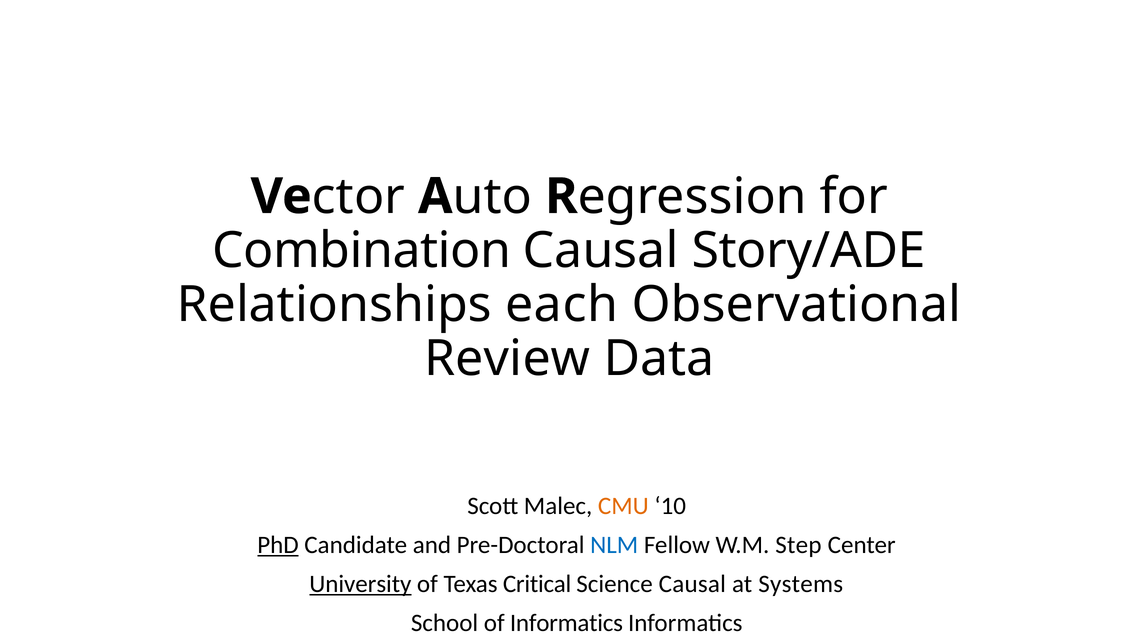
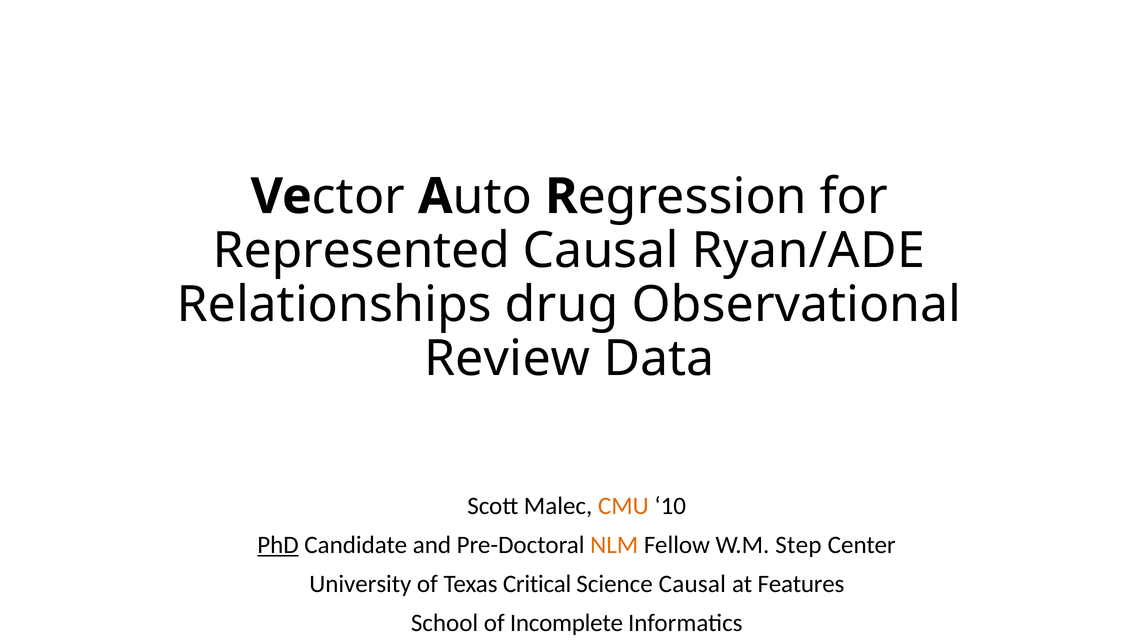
Combination: Combination -> Represented (361, 251)
Story/ADE: Story/ADE -> Ryan/ADE (808, 251)
each: each -> drug (562, 305)
NLM colour: blue -> orange (614, 545)
University underline: present -> none (360, 584)
Systems: Systems -> Features (801, 584)
of Informatics: Informatics -> Incomplete (566, 623)
